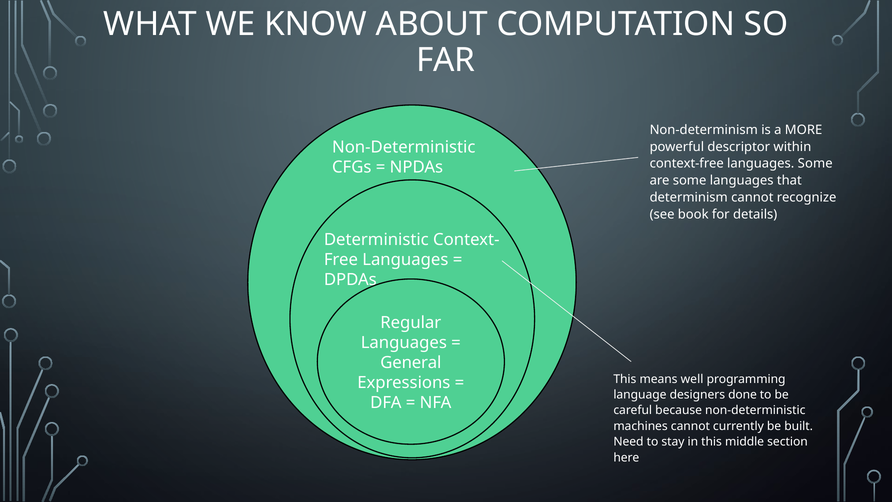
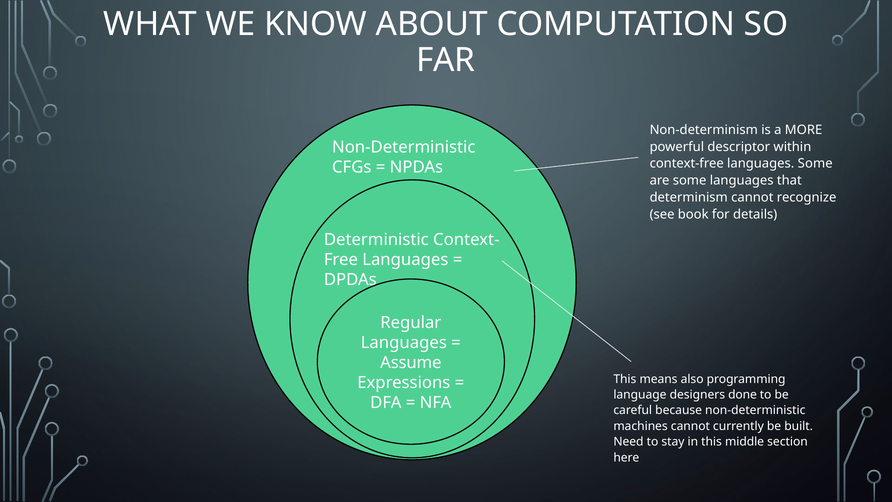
General: General -> Assume (411, 363)
well: well -> also (692, 379)
